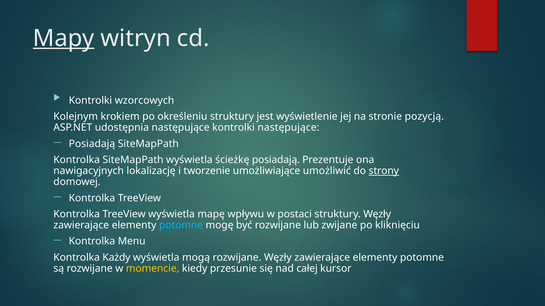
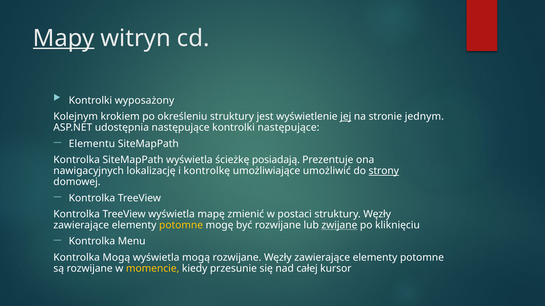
wzorcowych: wzorcowych -> wyposażony (145, 101)
jej underline: none -> present (346, 117)
pozycją: pozycją -> jednym (424, 117)
Posiadają: Posiadają -> Elementu (92, 144)
tworzenie: tworzenie -> kontrolkę (207, 171)
wpływu: wpływu -> zmienić (246, 214)
potomne colour: light blue -> yellow (181, 226)
zwijane underline: none -> present (339, 226)
Kontrolka Każdy: Każdy -> Mogą (116, 258)
